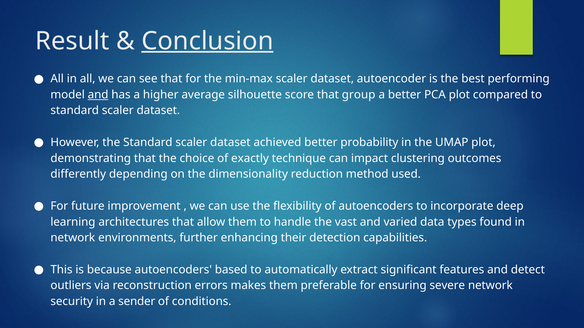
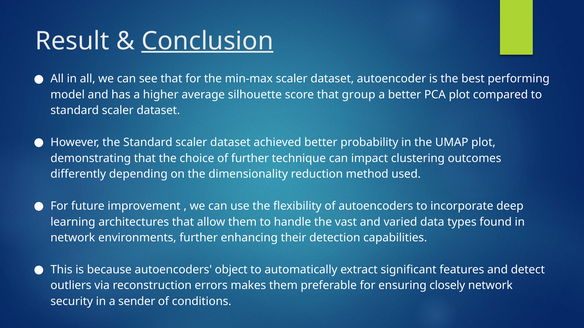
and underline: present -> none (98, 95)
of exactly: exactly -> further (250, 158)
based: based -> object (231, 270)
severe: severe -> closely (447, 286)
